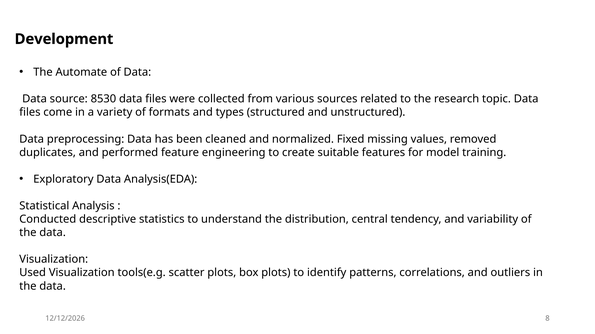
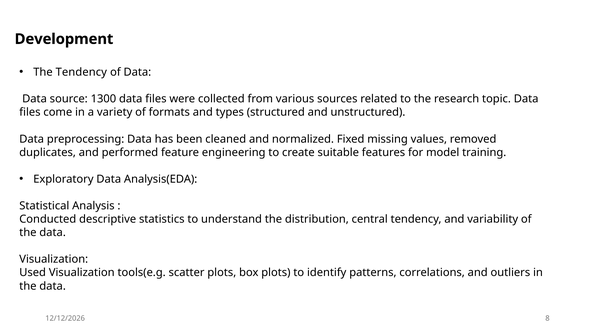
The Automate: Automate -> Tendency (81, 72)
8530: 8530 -> 1300 (103, 99)
